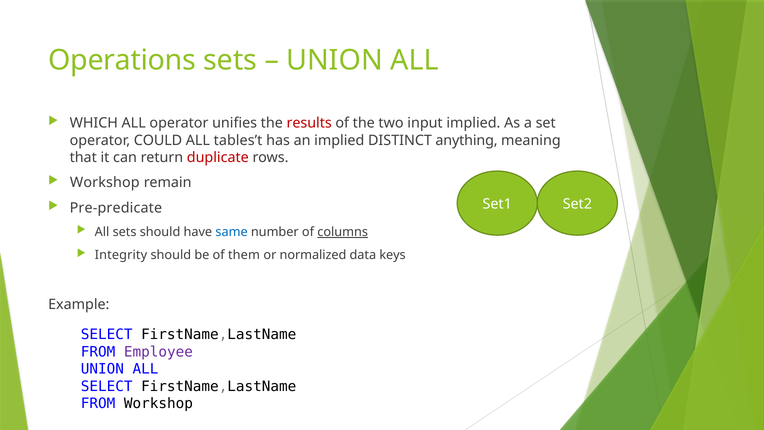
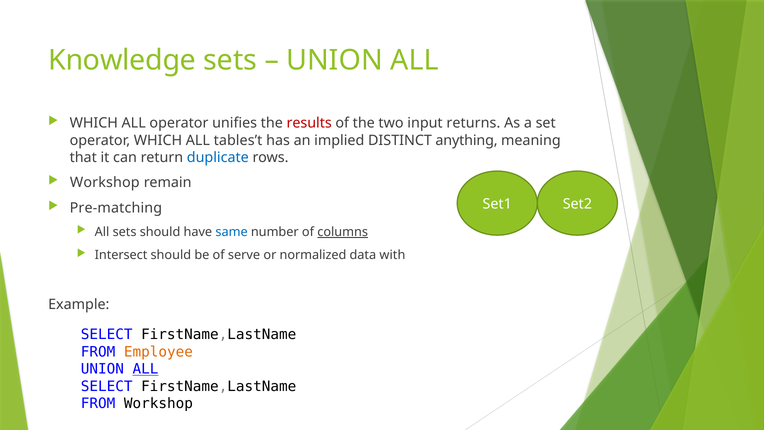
Operations: Operations -> Knowledge (122, 60)
input implied: implied -> returns (473, 123)
operator COULD: COULD -> WHICH (158, 140)
duplicate colour: red -> blue (218, 157)
Pre-predicate: Pre-predicate -> Pre-matching (116, 208)
Integrity: Integrity -> Intersect (121, 255)
them: them -> serve (244, 255)
keys: keys -> with (392, 255)
Employee colour: purple -> orange (158, 352)
ALL underline: none -> present (145, 369)
